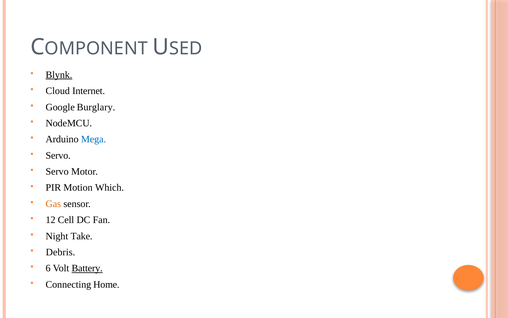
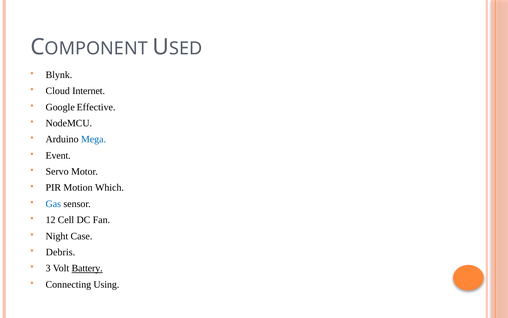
Blynk underline: present -> none (59, 75)
Burglary: Burglary -> Effective (96, 107)
Servo: Servo -> Event (58, 155)
Gas colour: orange -> blue (53, 204)
Take: Take -> Case (81, 236)
6: 6 -> 3 (48, 268)
Home: Home -> Using (106, 284)
